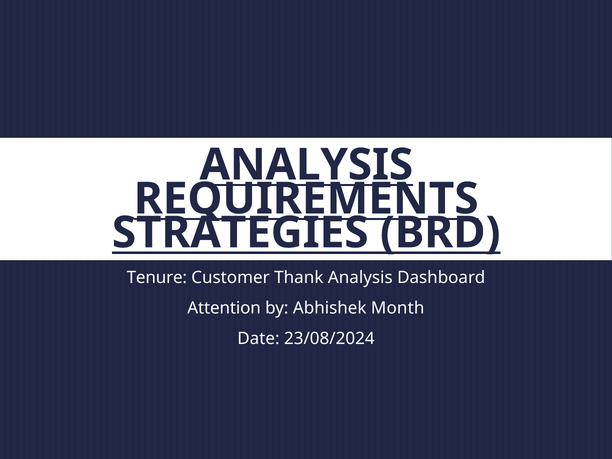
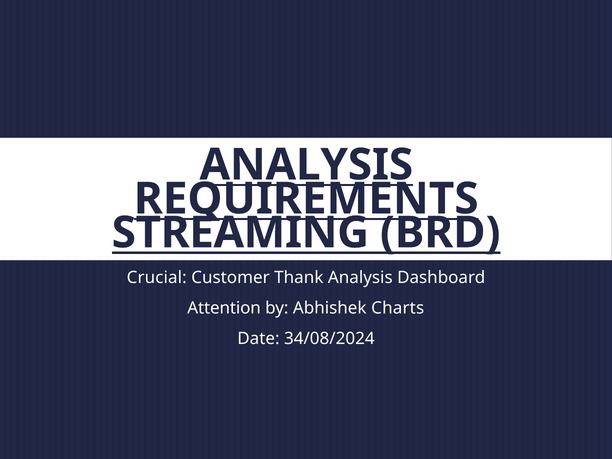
STRATEGIES: STRATEGIES -> STREAMING (240, 233)
Tenure: Tenure -> Crucial (157, 278)
Month: Month -> Charts (398, 308)
23/08/2024: 23/08/2024 -> 34/08/2024 (329, 338)
